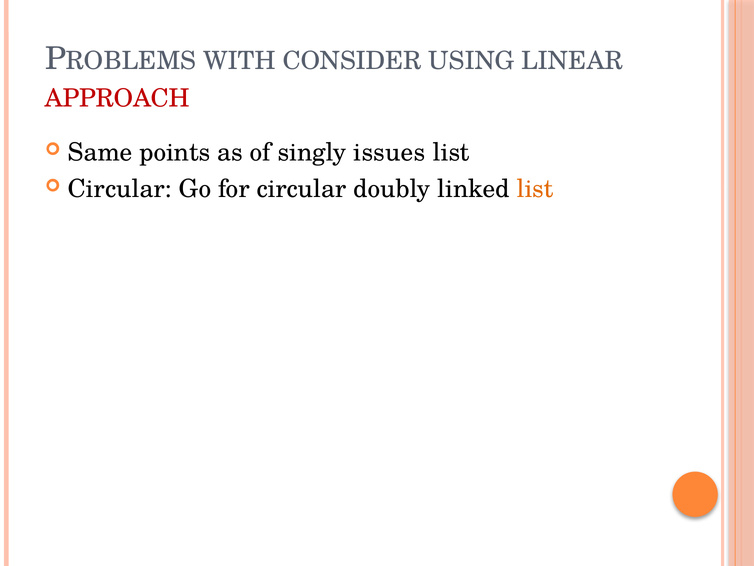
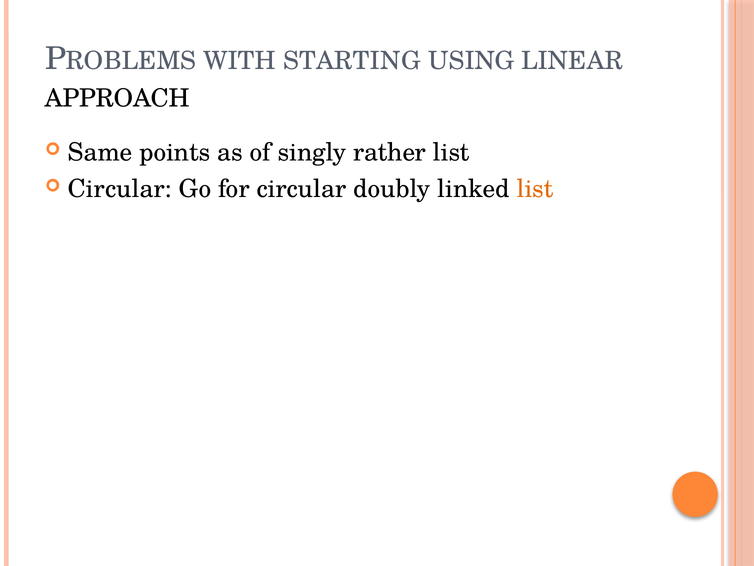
CONSIDER: CONSIDER -> STARTING (352, 61)
APPROACH colour: red -> black (117, 99)
issues: issues -> rather (390, 153)
